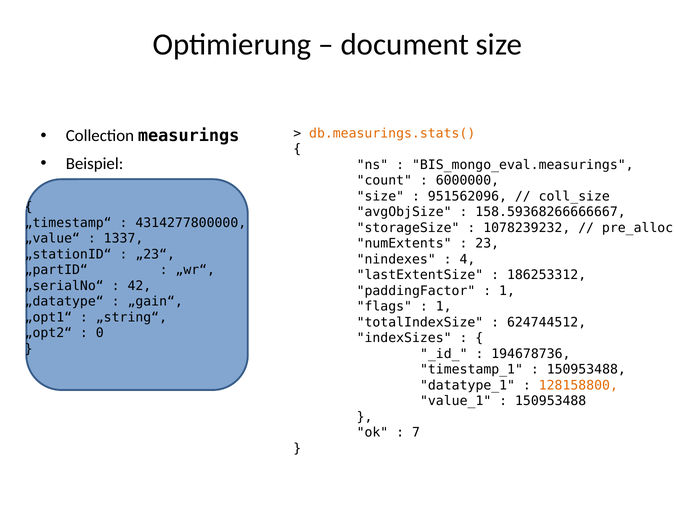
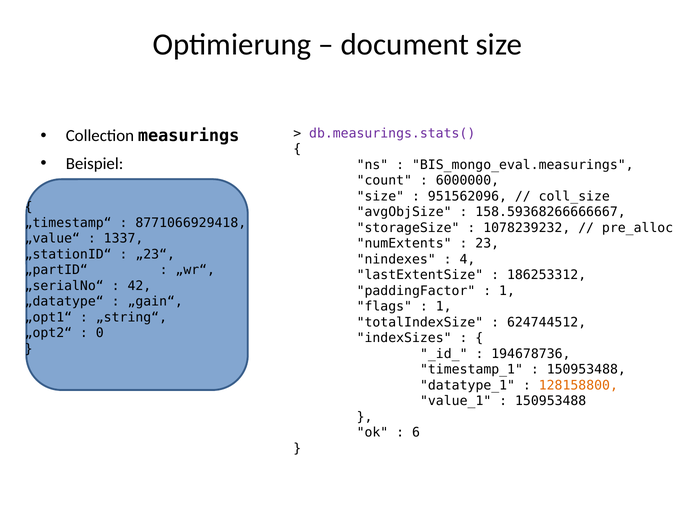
db.measurings.stats( colour: orange -> purple (392, 133)
4314277800000: 4314277800000 -> 8771066929418 (191, 223)
7: 7 -> 6 (416, 433)
